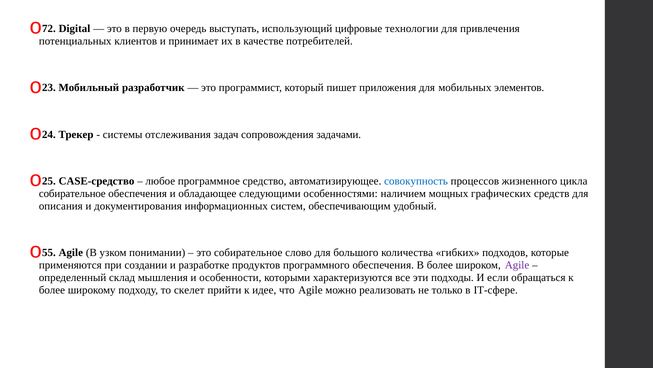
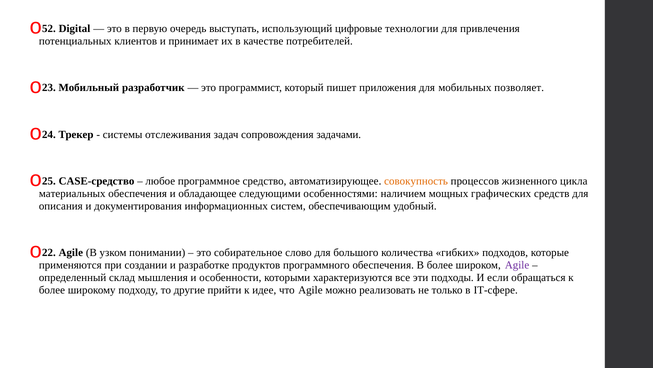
72: 72 -> 52 (49, 29)
элементов: элементов -> позволяет (519, 88)
совокупность colour: blue -> orange (416, 181)
собирательное: собирательное -> материальных (72, 193)
55: 55 -> 22 (49, 252)
скелет: скелет -> другие (189, 289)
